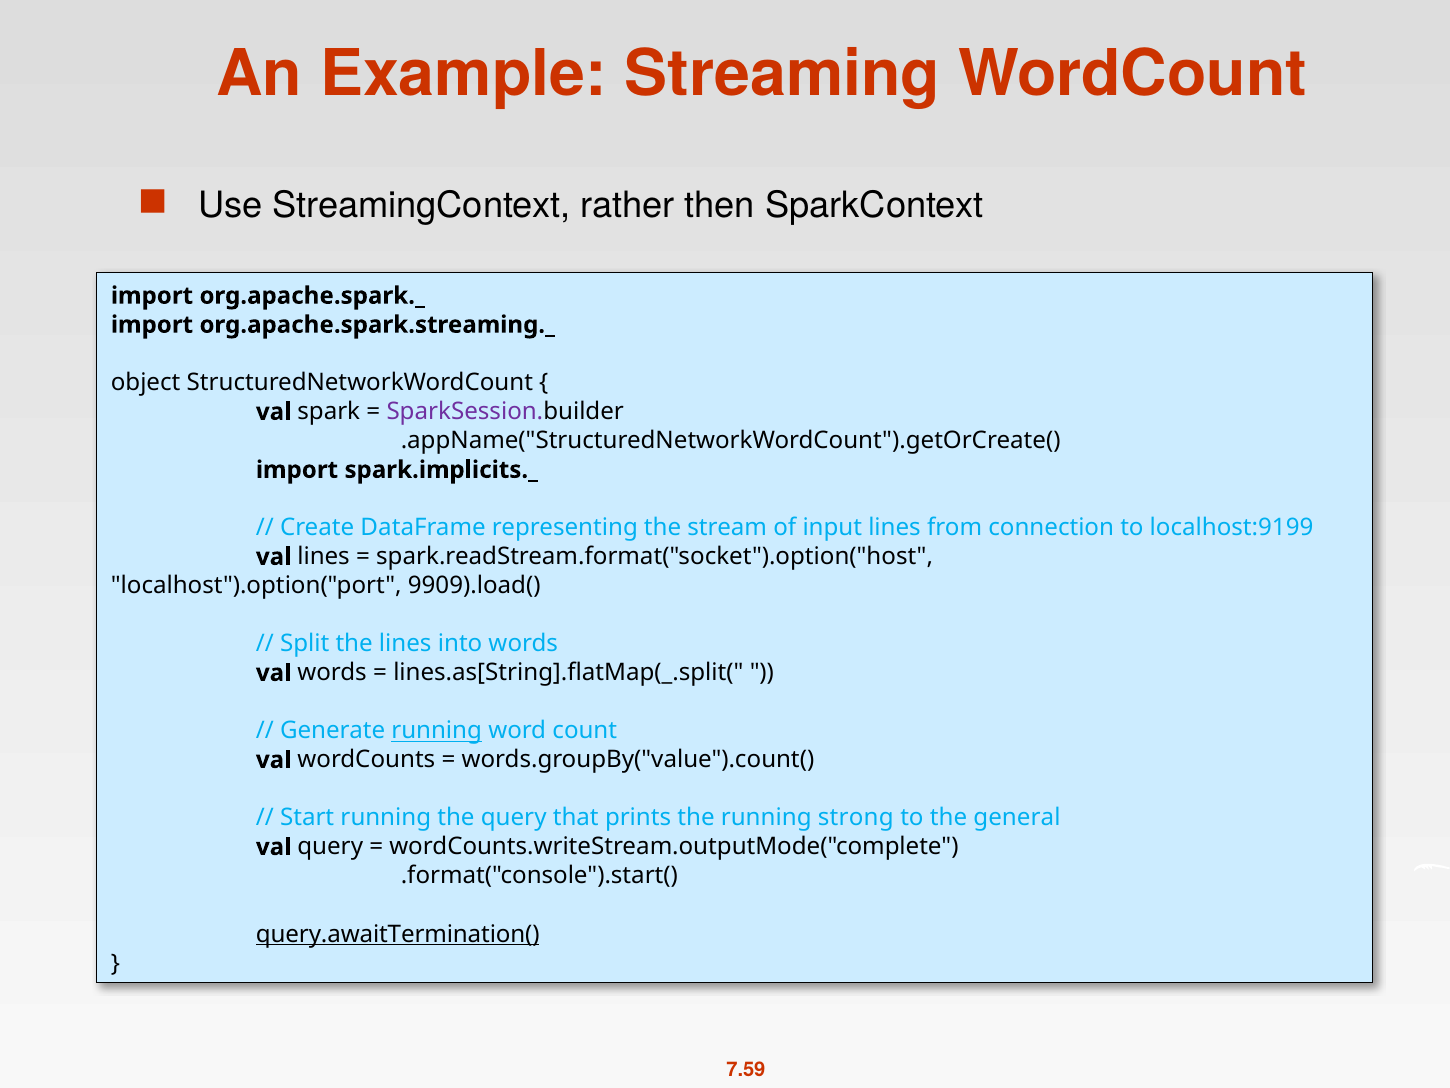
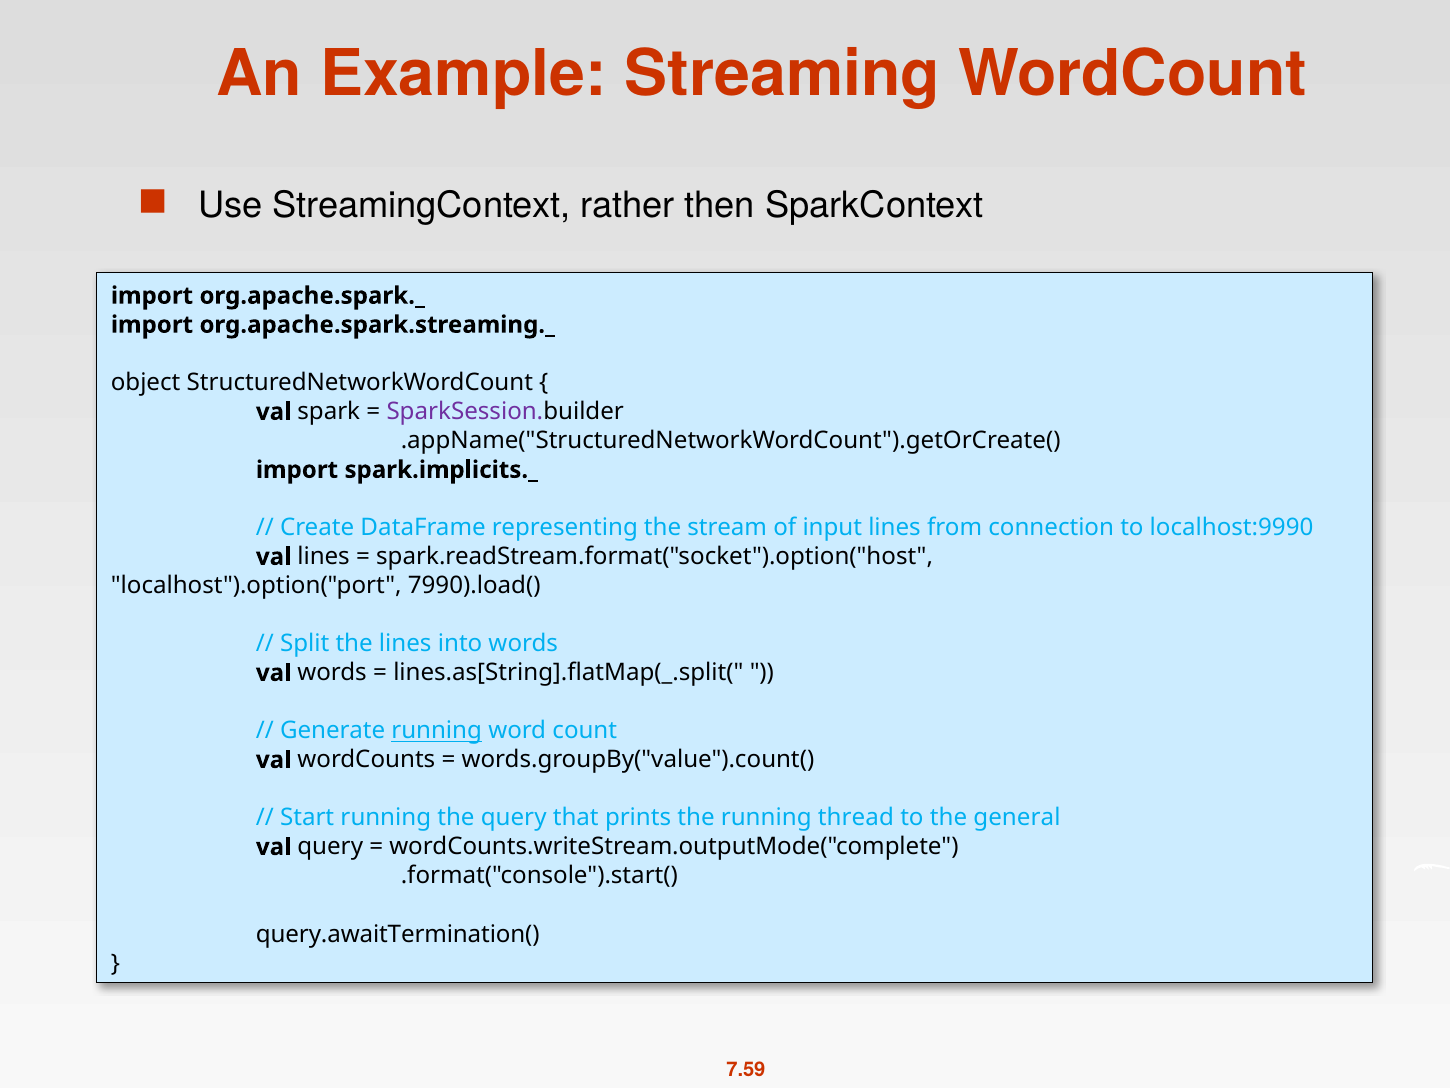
localhost:9199: localhost:9199 -> localhost:9990 (1232, 528)
9909).load(: 9909).load( -> 7990).load( (474, 586)
strong: strong -> thread (856, 818)
query.awaitTermination( underline: present -> none (398, 934)
